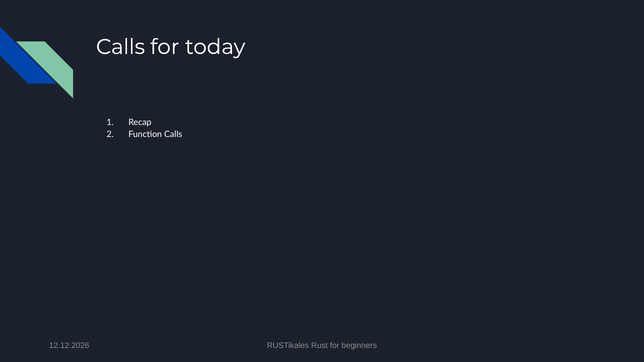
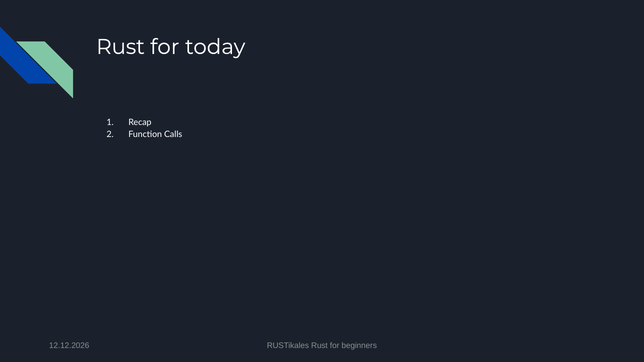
Calls: Calls -> Rust (121, 47)
